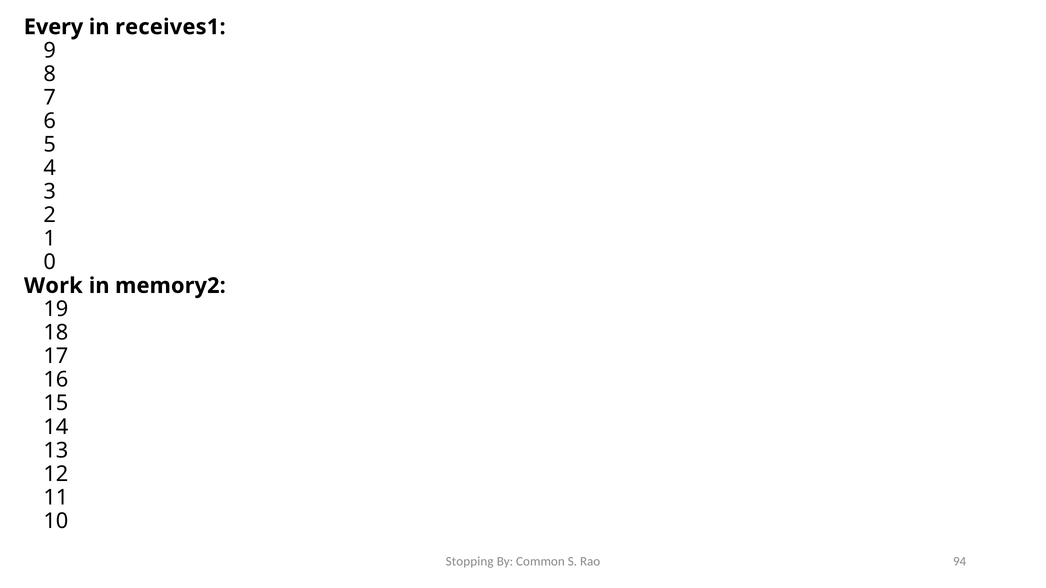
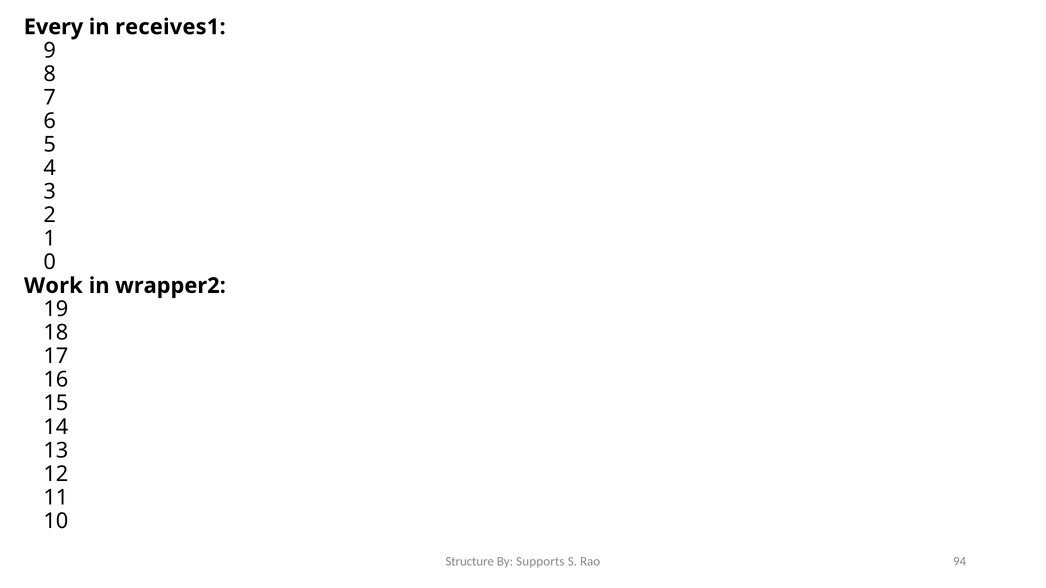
memory2: memory2 -> wrapper2 (170, 286)
Stopping: Stopping -> Structure (470, 562)
Common: Common -> Supports (540, 562)
